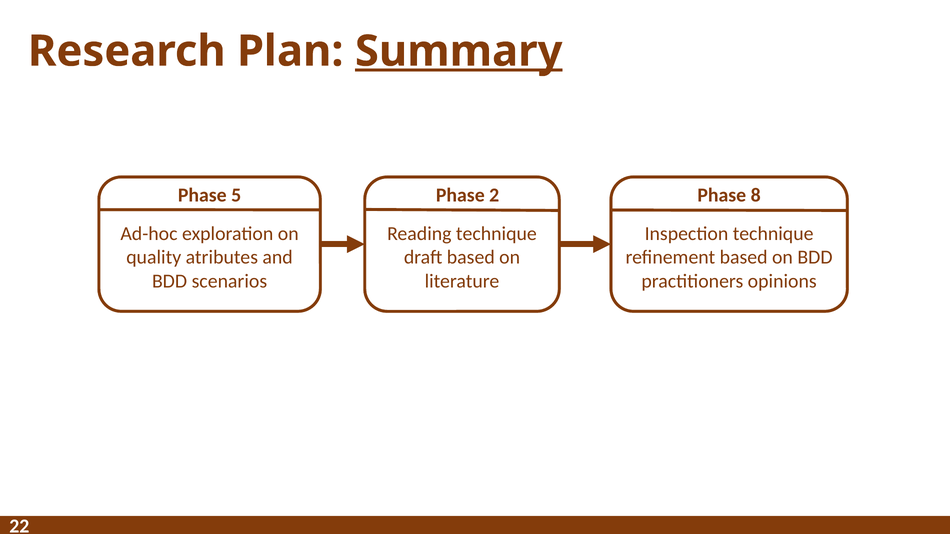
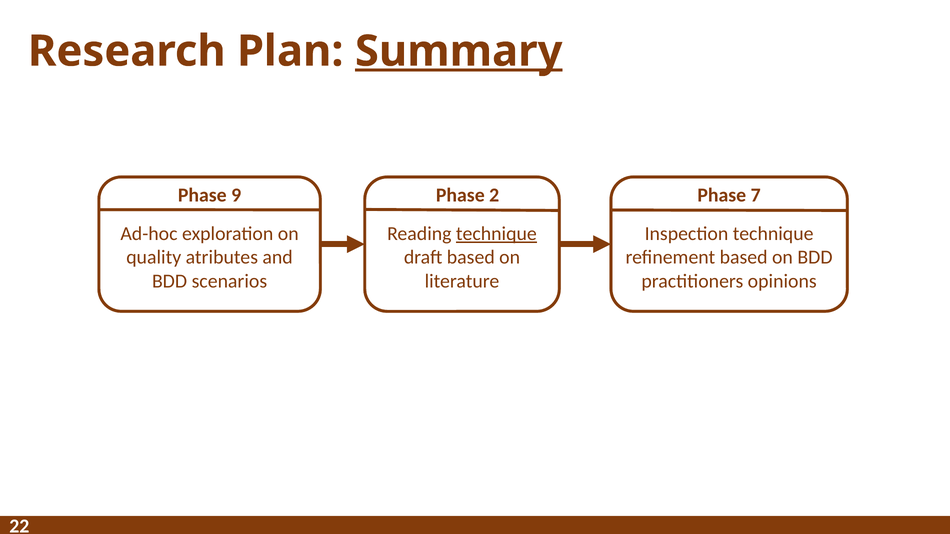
5: 5 -> 9 (236, 195)
8: 8 -> 7 (756, 195)
technique underline: none -> present (496, 234)
